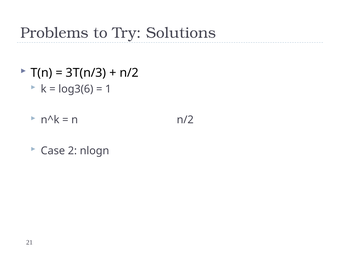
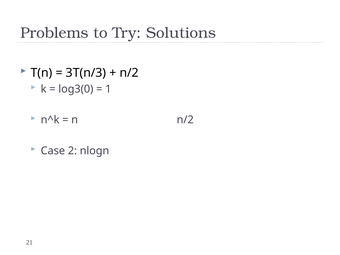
log3(6: log3(6 -> log3(0 (76, 89)
